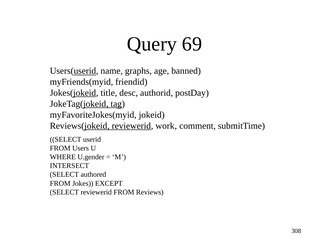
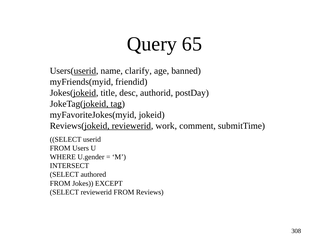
69: 69 -> 65 (192, 44)
graphs: graphs -> clarify (138, 71)
